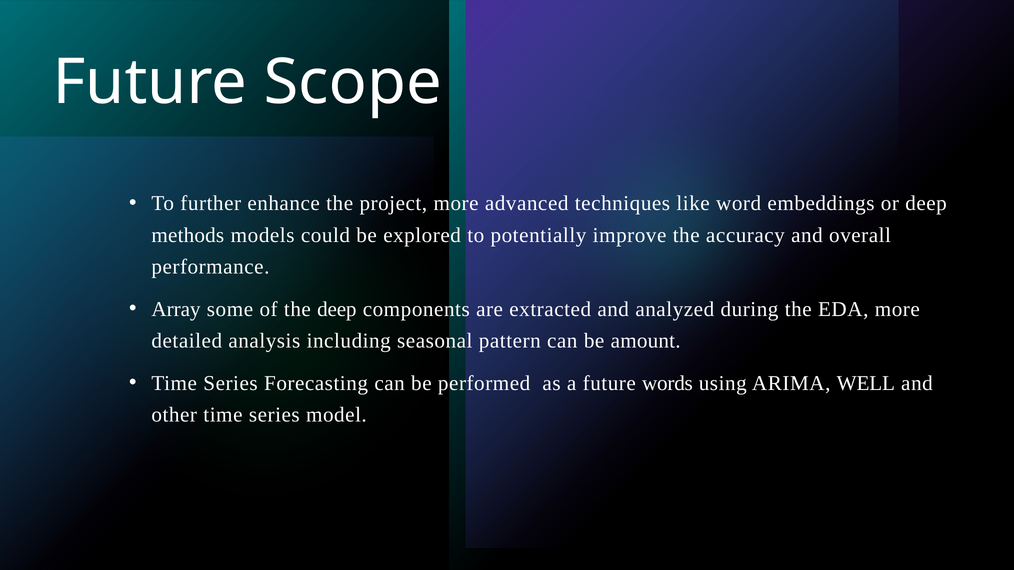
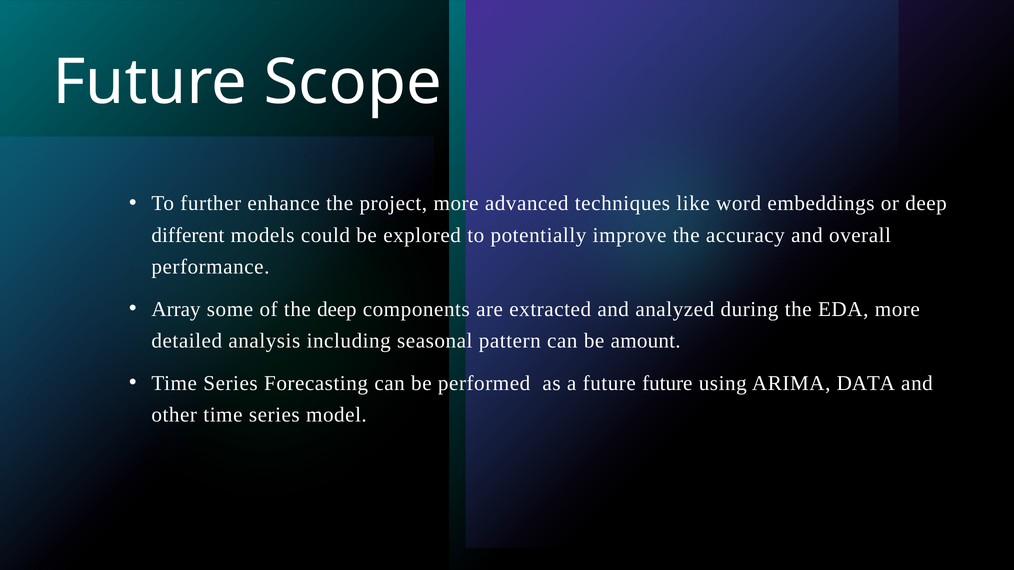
methods: methods -> different (188, 235)
future words: words -> future (667, 383)
WELL: WELL -> DATA (866, 383)
